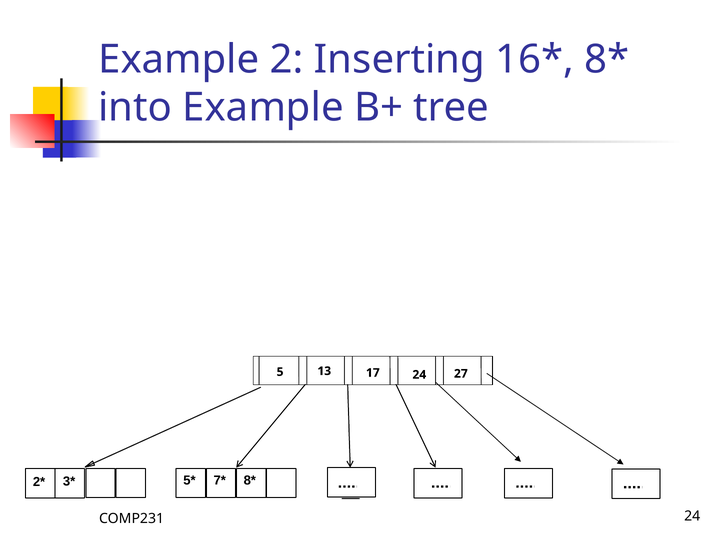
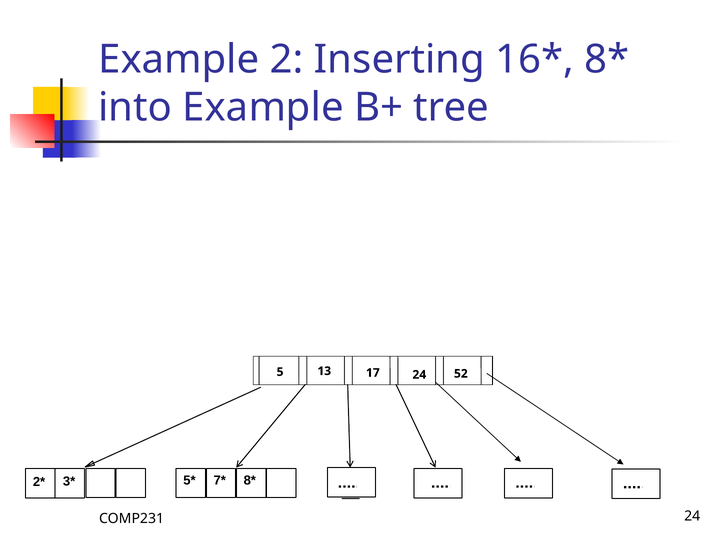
27: 27 -> 52 (461, 374)
